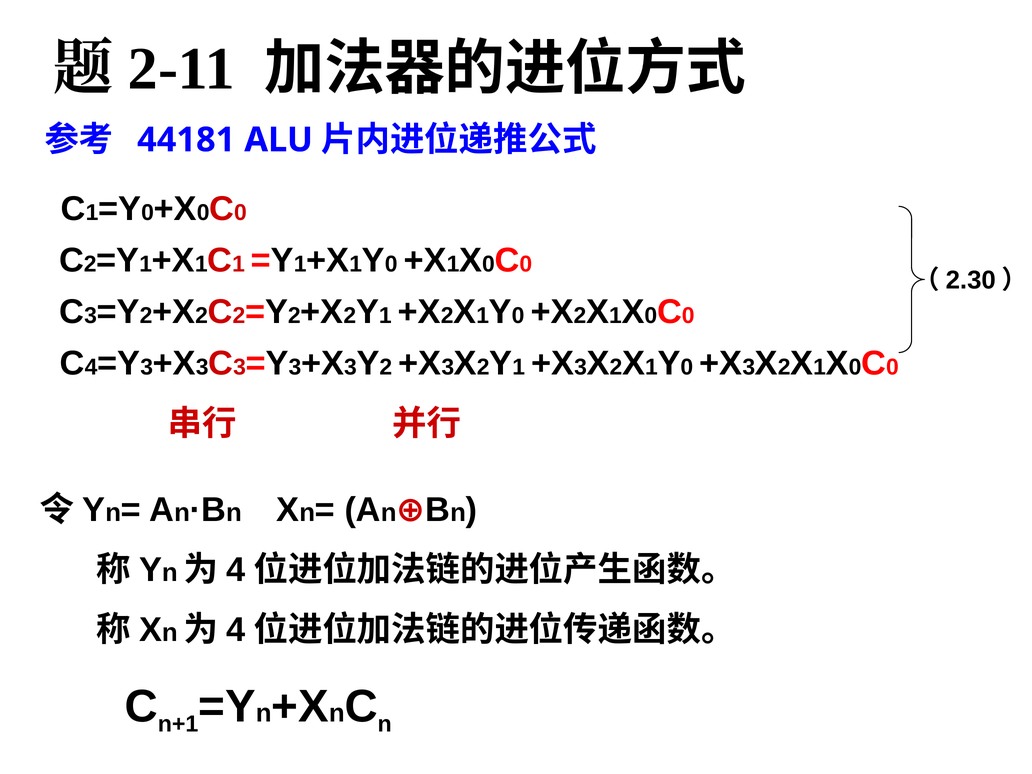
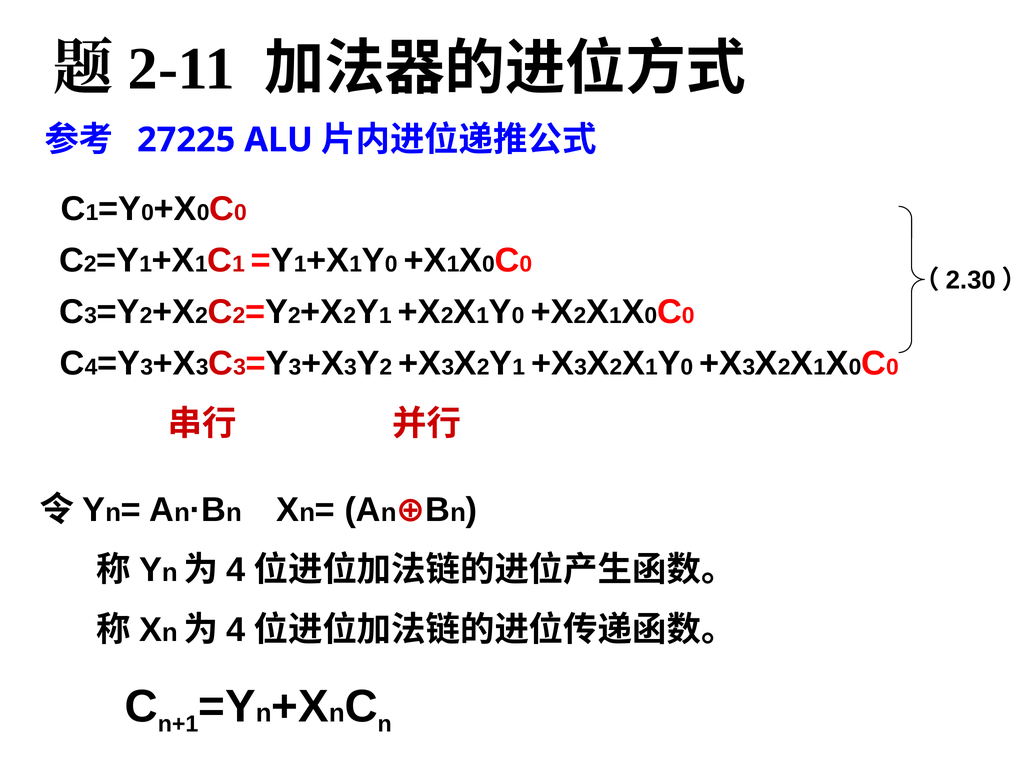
44181: 44181 -> 27225 (186, 140)
